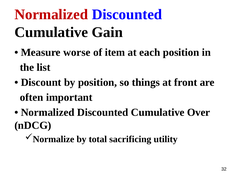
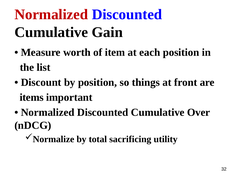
worse: worse -> worth (77, 52)
often: often -> items (32, 97)
